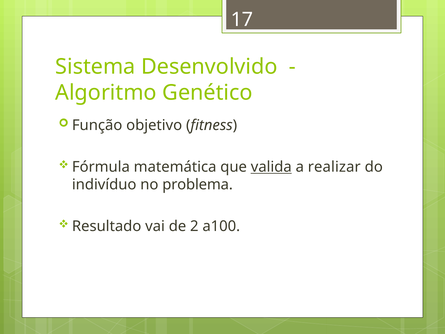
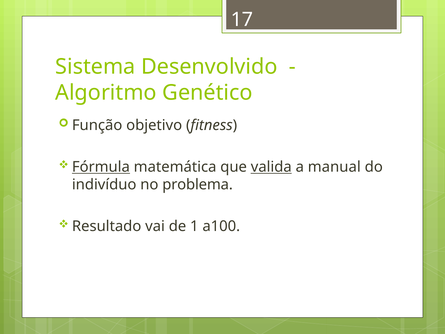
Fórmula underline: none -> present (101, 167)
realizar: realizar -> manual (334, 167)
2: 2 -> 1 (194, 226)
